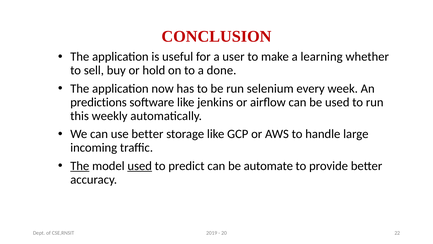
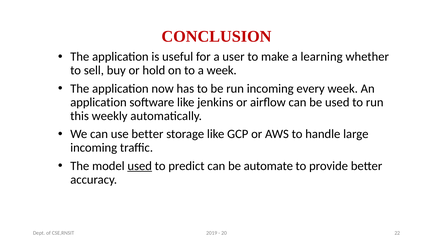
a done: done -> week (222, 70)
run selenium: selenium -> incoming (270, 88)
predictions: predictions -> application (98, 102)
The underline: present -> none (80, 166)
